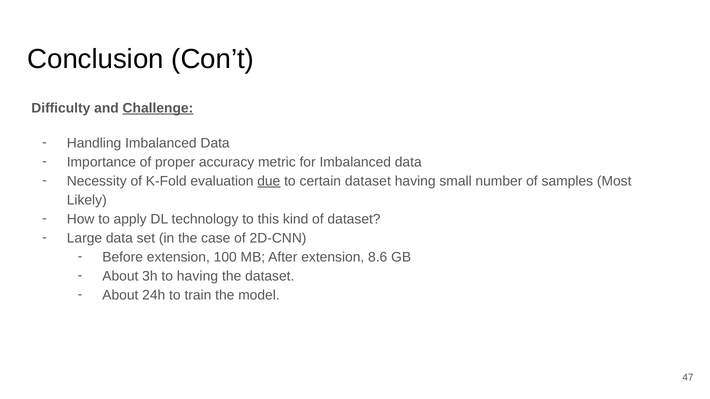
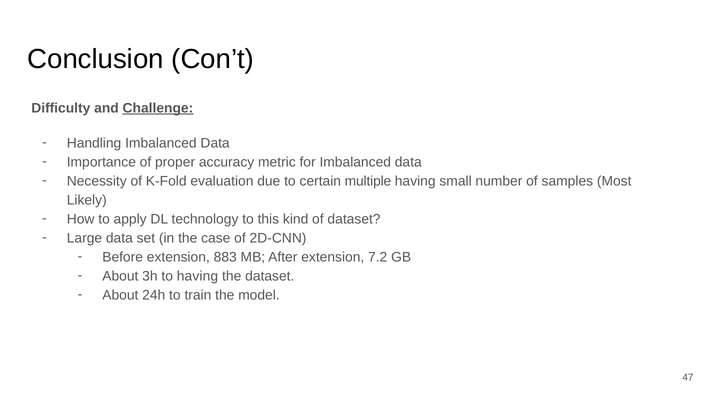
due underline: present -> none (269, 181)
certain dataset: dataset -> multiple (368, 181)
100: 100 -> 883 (225, 257)
8.6: 8.6 -> 7.2 (378, 257)
